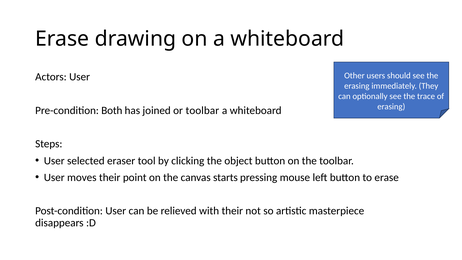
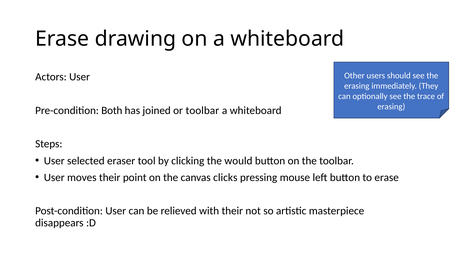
object: object -> would (238, 161)
starts: starts -> clicks (225, 177)
